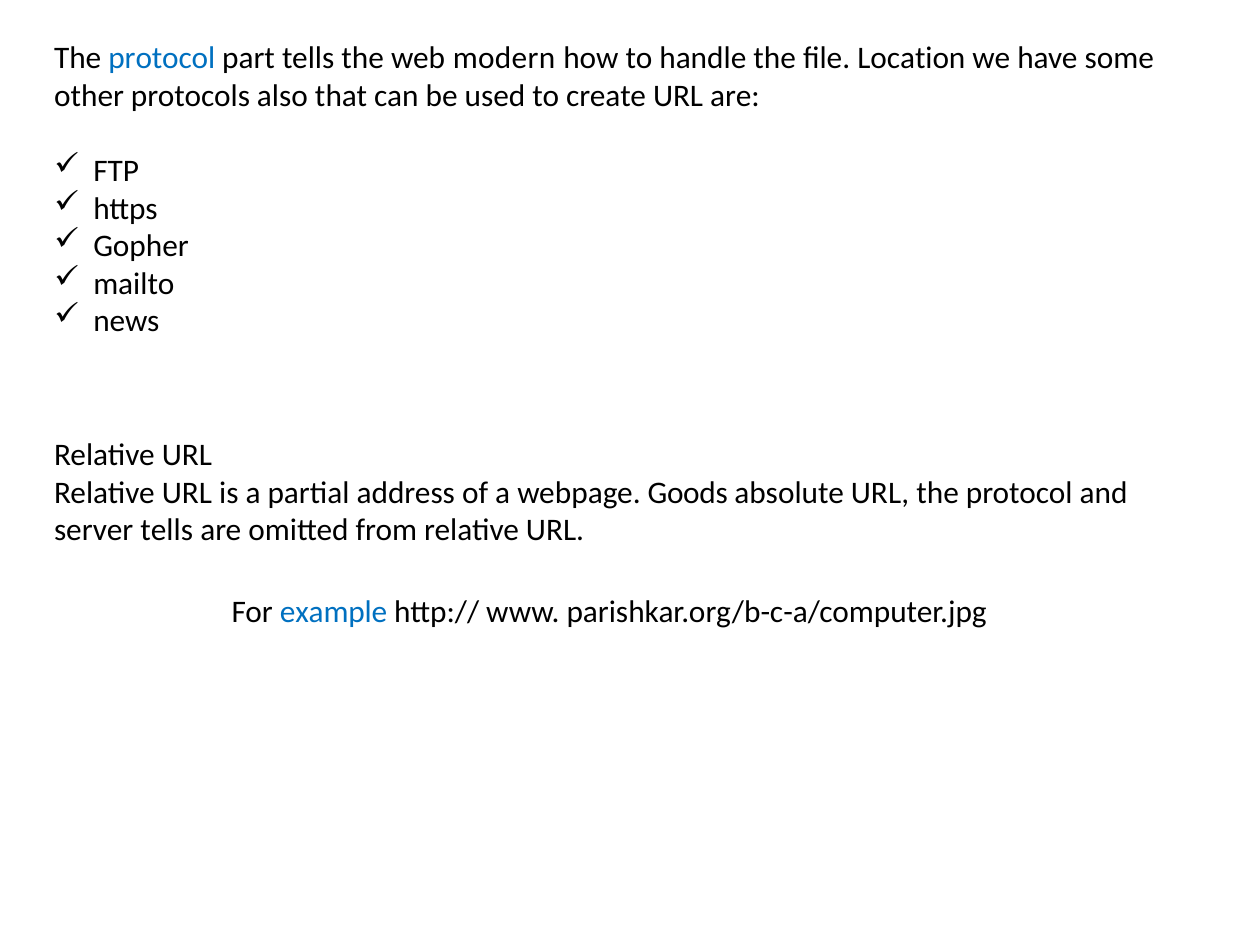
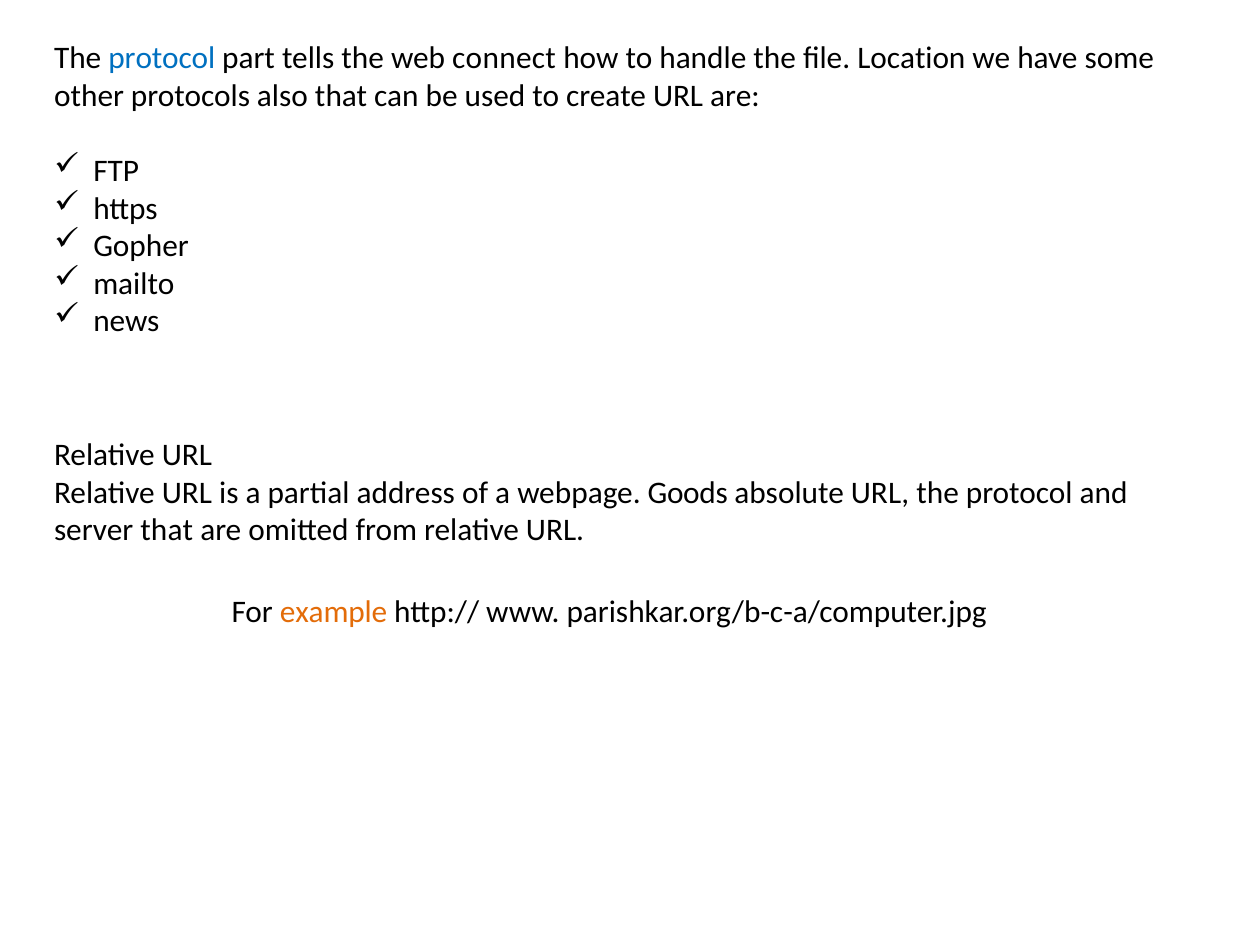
modern: modern -> connect (504, 58)
server tells: tells -> that (167, 530)
example colour: blue -> orange (334, 612)
